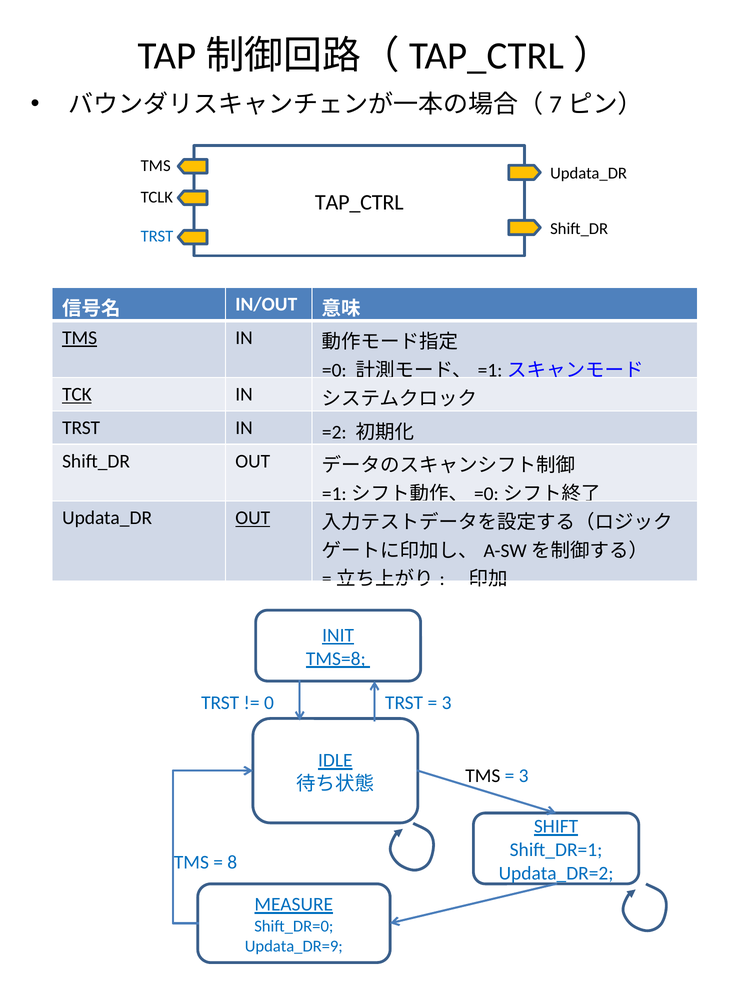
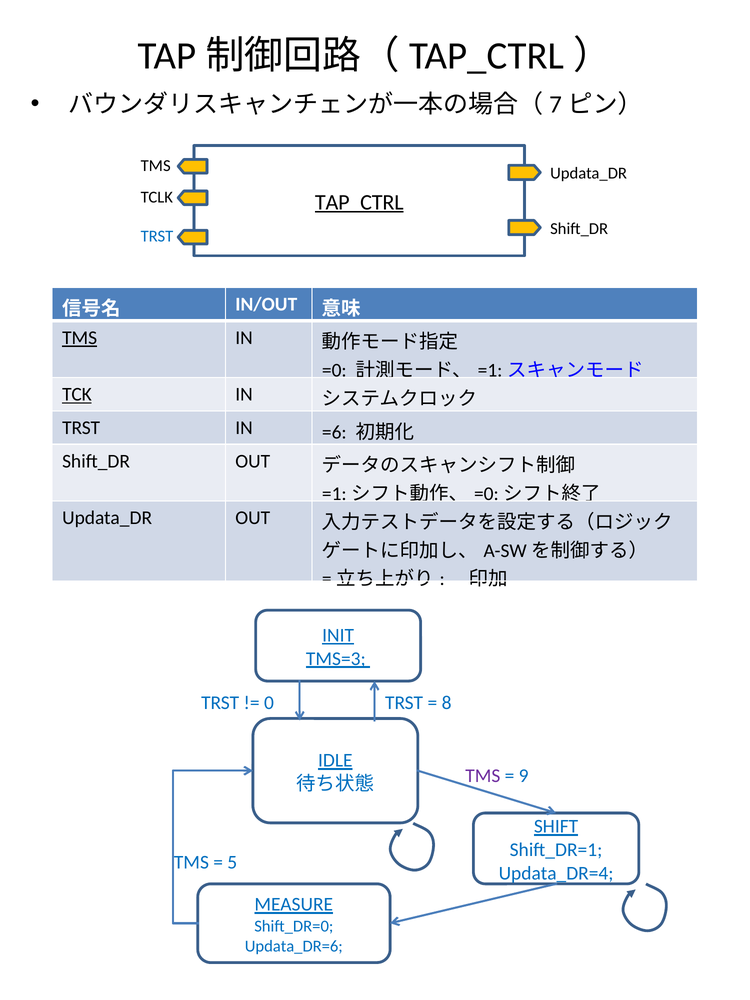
TAP_CTRL underline: none -> present (359, 202)
=2: =2 -> =6 (334, 432)
OUT underline: present -> none (253, 518)
TMS=8: TMS=8 -> TMS=3 (336, 659)
3: 3 -> 8 (447, 703)
TMS colour: black -> purple (483, 776)
3: 3 -> 9 (524, 776)
8: 8 -> 5 (232, 862)
Updata_DR=2: Updata_DR=2 -> Updata_DR=4 (556, 873)
Updata_DR=9: Updata_DR=9 -> Updata_DR=6 (294, 946)
